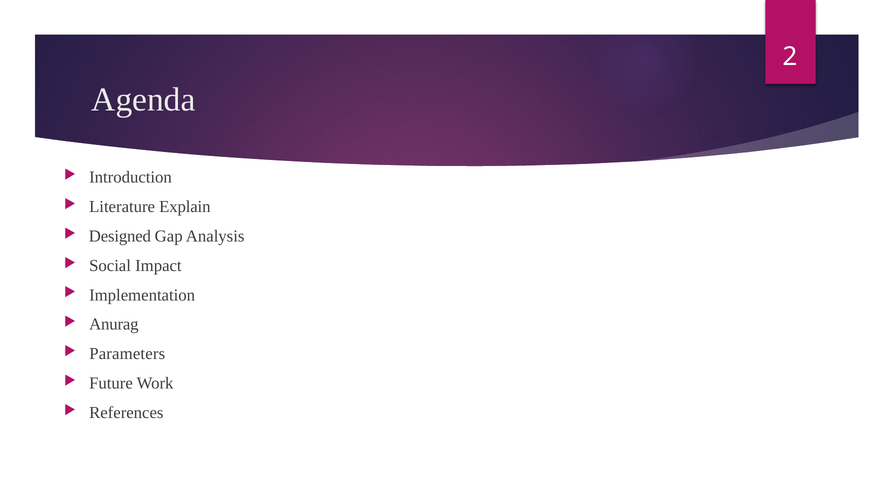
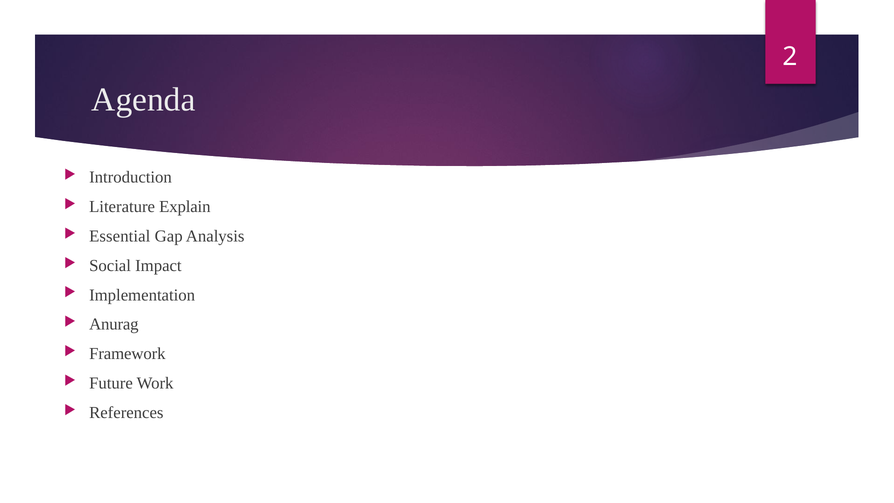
Designed: Designed -> Essential (120, 236)
Parameters: Parameters -> Framework (127, 354)
